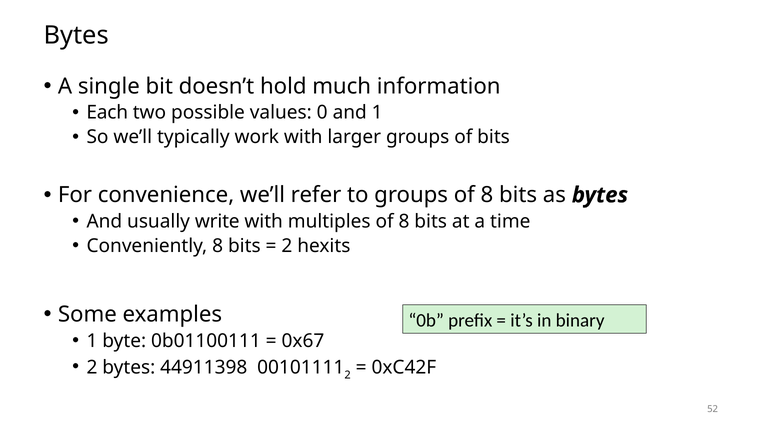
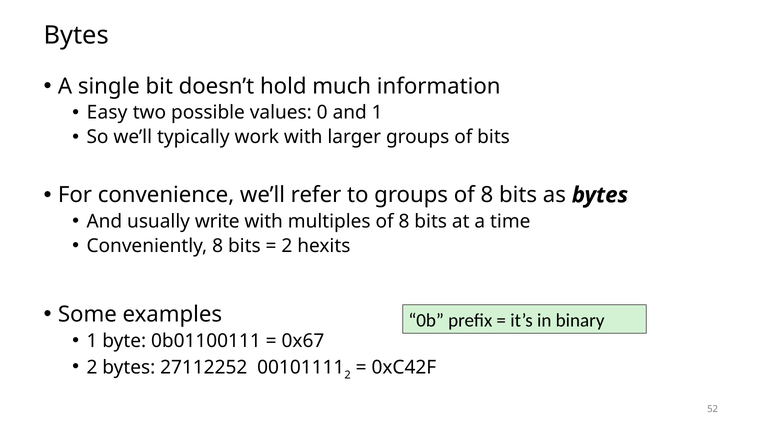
Each: Each -> Easy (107, 112)
44911398: 44911398 -> 27112252 (204, 367)
